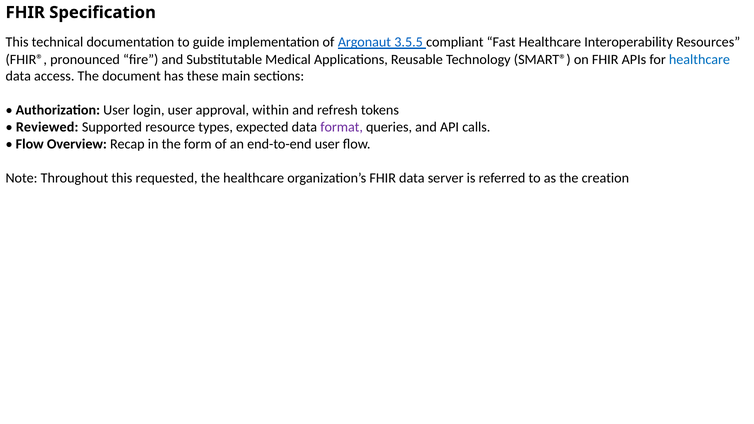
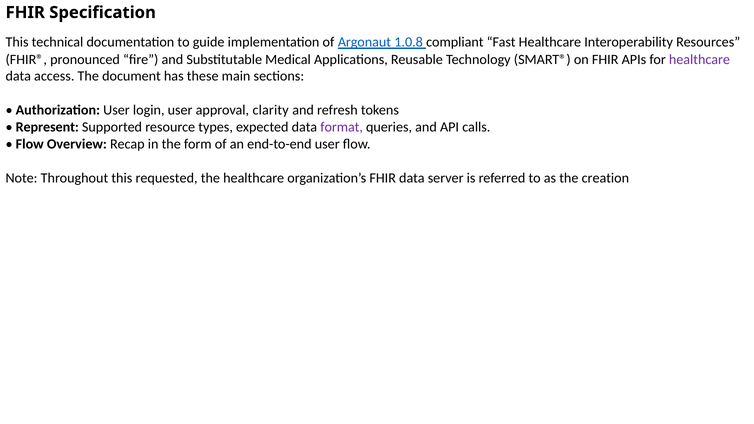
3.5.5: 3.5.5 -> 1.0.8 (409, 42)
healthcare colour: blue -> purple (699, 59)
within: within -> clarity (271, 110)
Reviewed: Reviewed -> Represent (47, 127)
